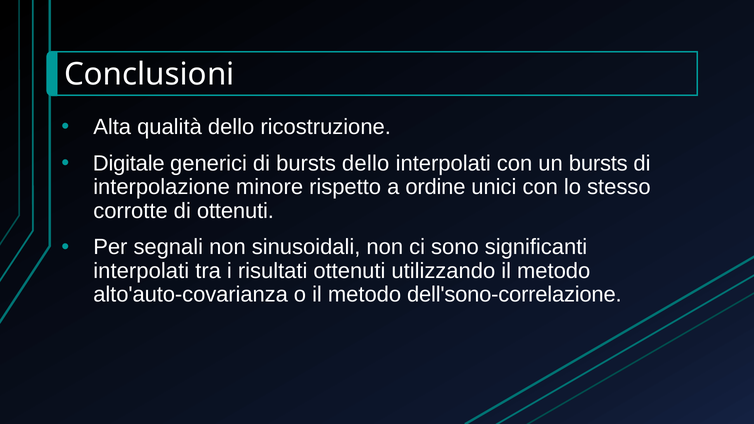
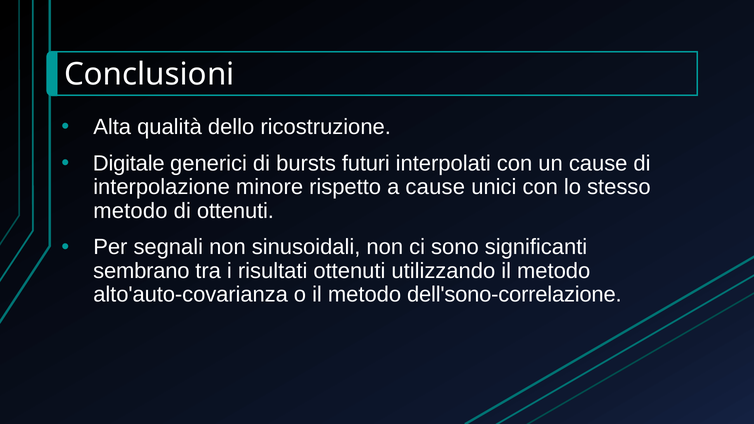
bursts dello: dello -> futuri (366, 163)
un bursts: bursts -> cause (598, 163)
a ordine: ordine -> cause (435, 187)
corrotte: corrotte -> metodo (130, 211)
interpolati: interpolati -> sembrano (141, 271)
